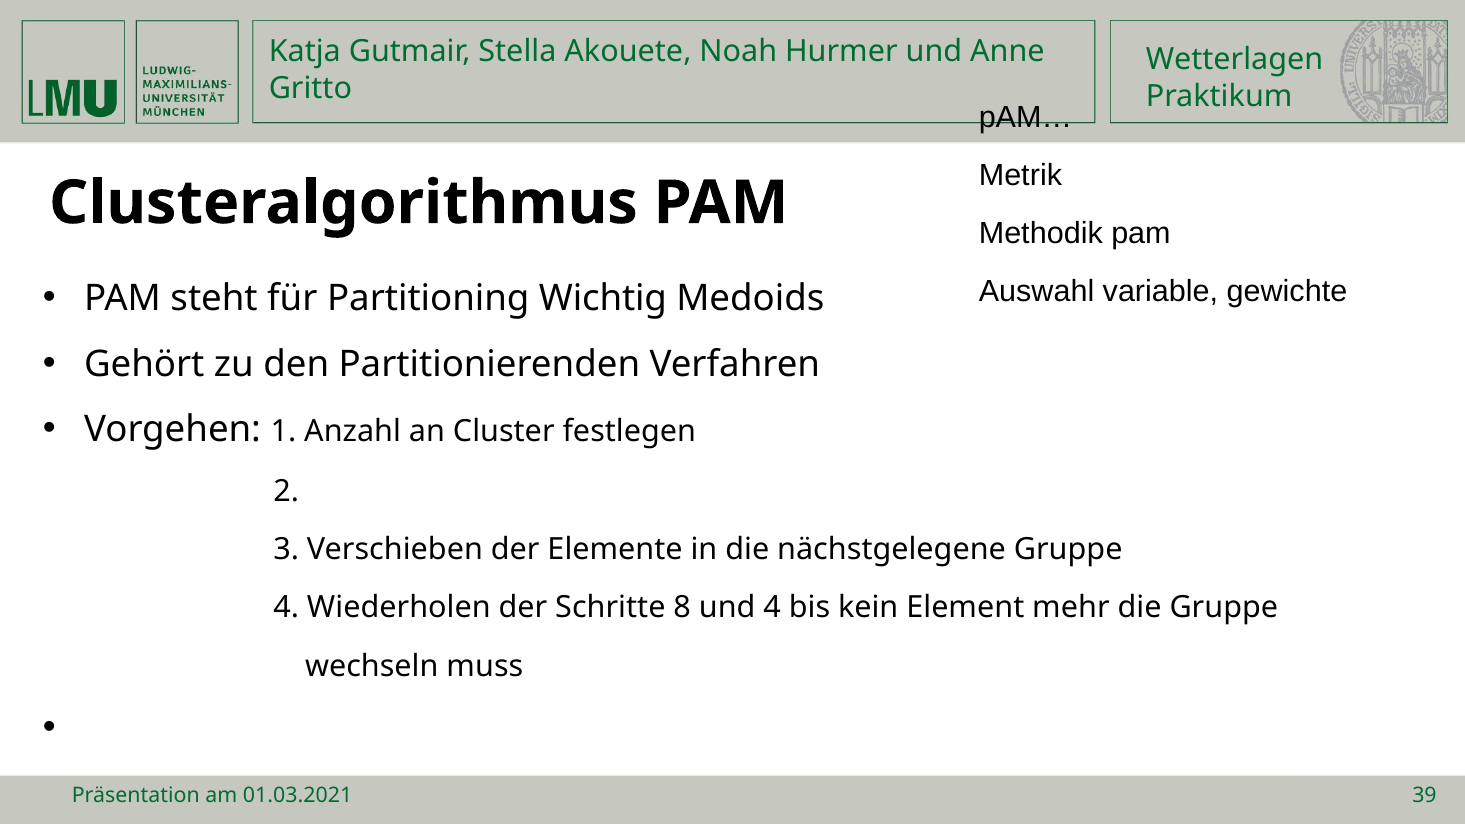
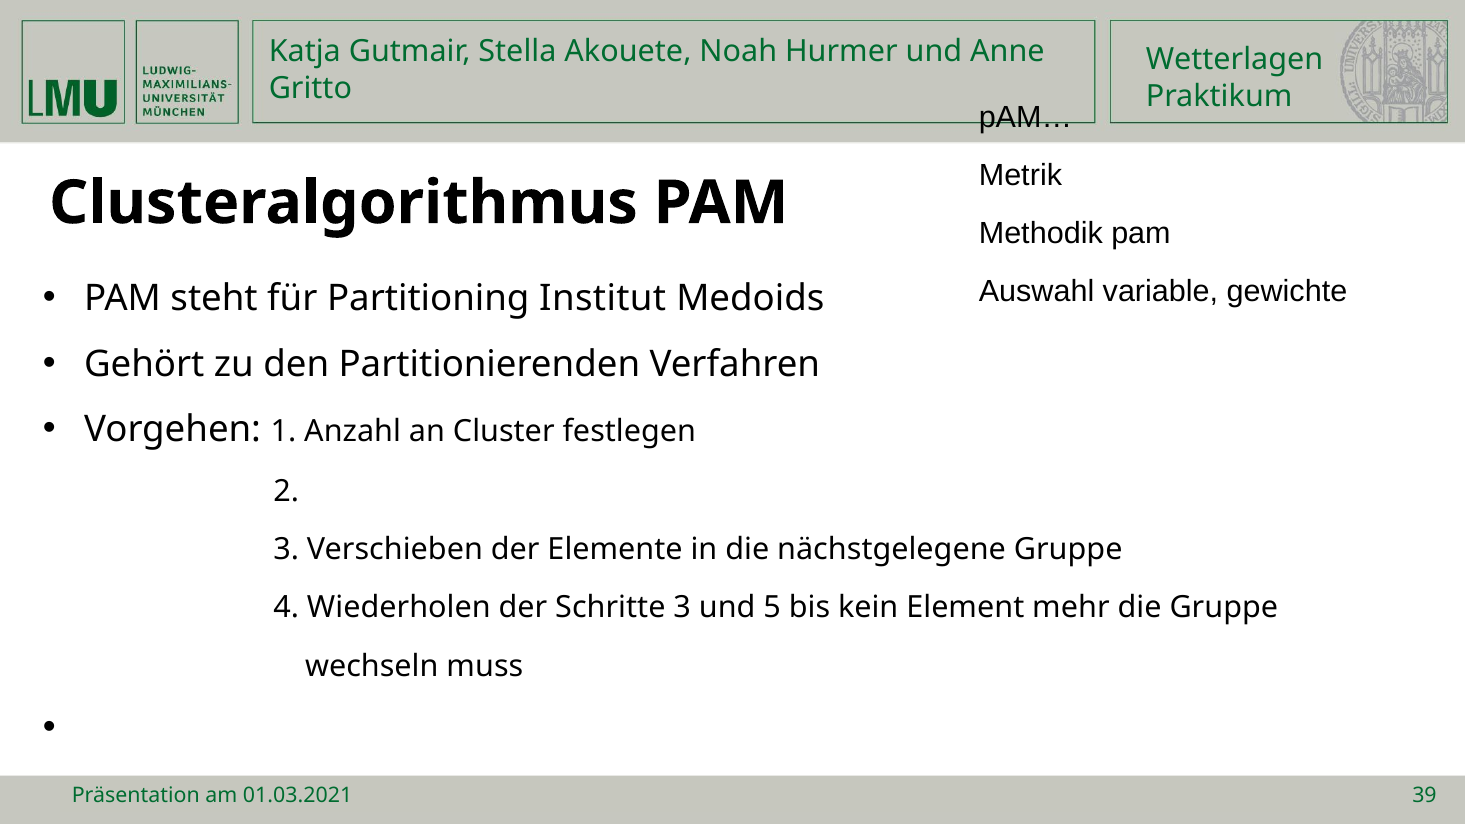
Wichtig: Wichtig -> Institut (603, 299)
Schritte 8: 8 -> 3 (682, 608)
und 4: 4 -> 5 (772, 608)
